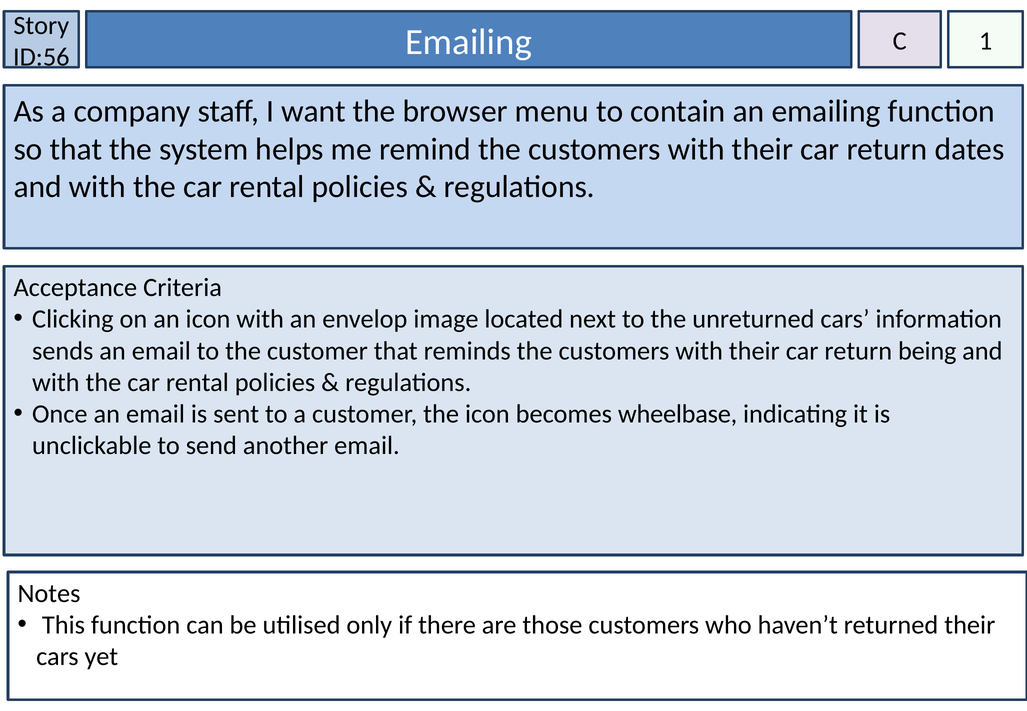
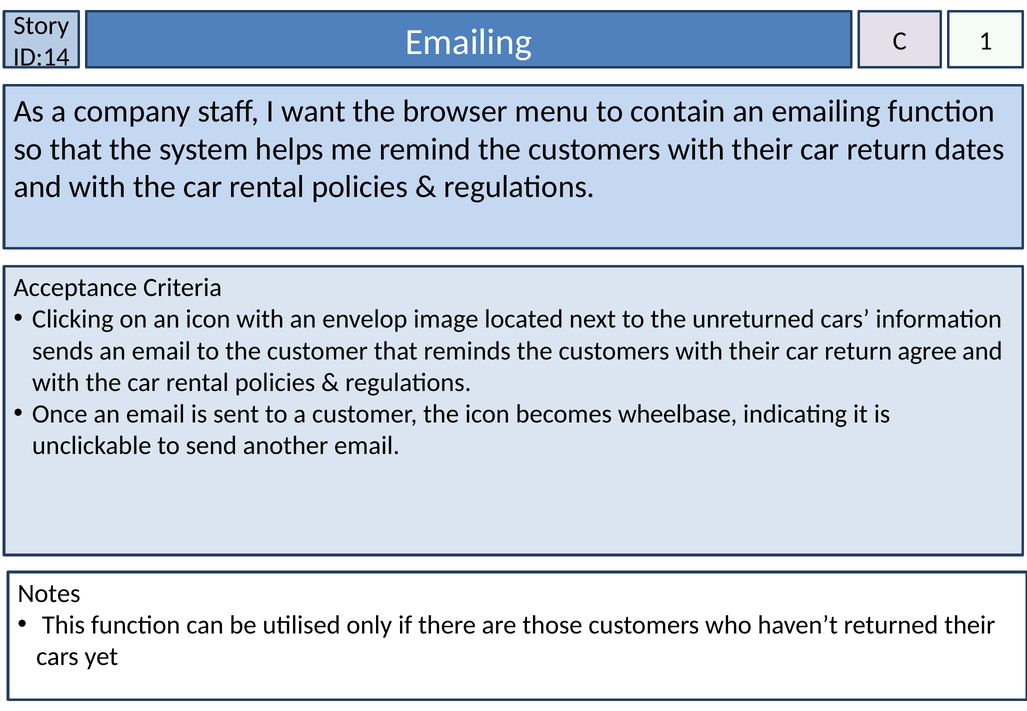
ID:56: ID:56 -> ID:14 (41, 57)
being: being -> agree (927, 351)
